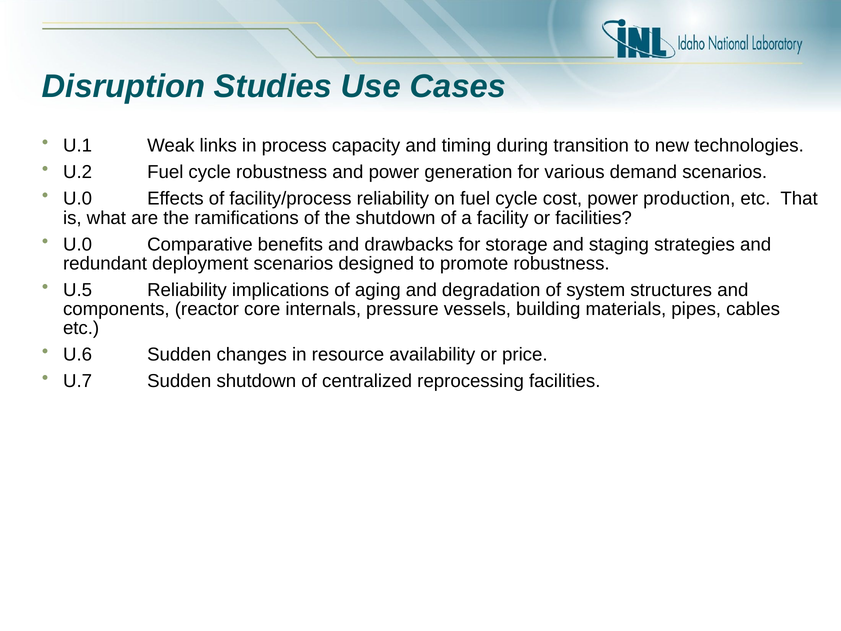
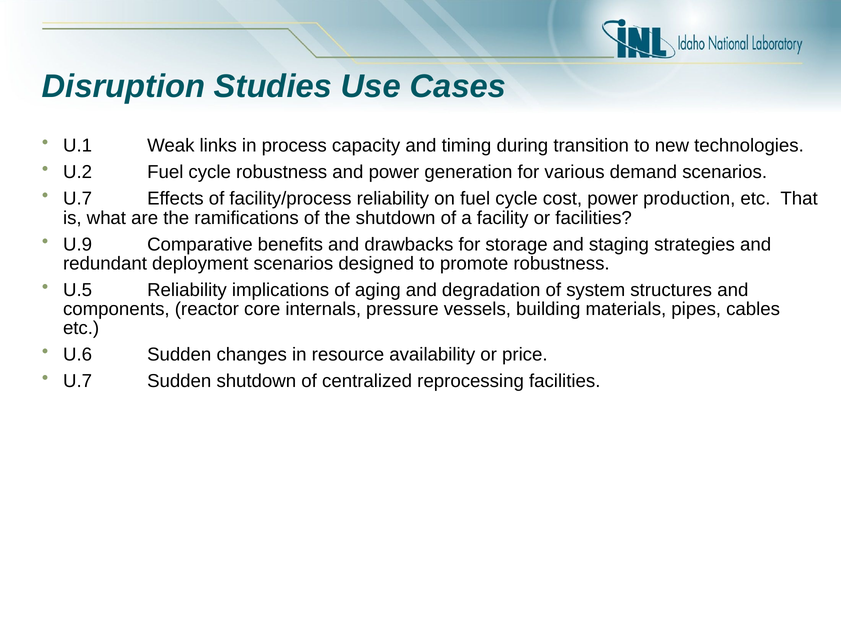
U.0: U.0 -> U.7 (78, 199)
U.0: U.0 -> U.9 (78, 244)
